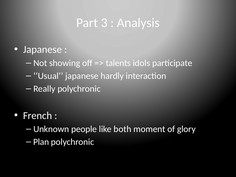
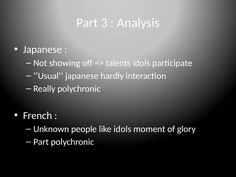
like both: both -> idols (122, 129)
Plan: Plan -> Part (41, 142)
